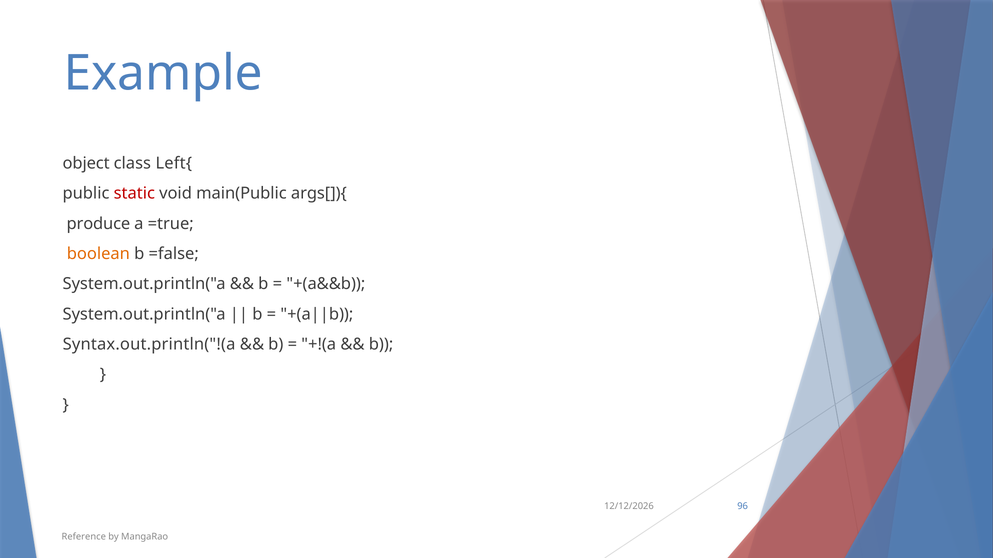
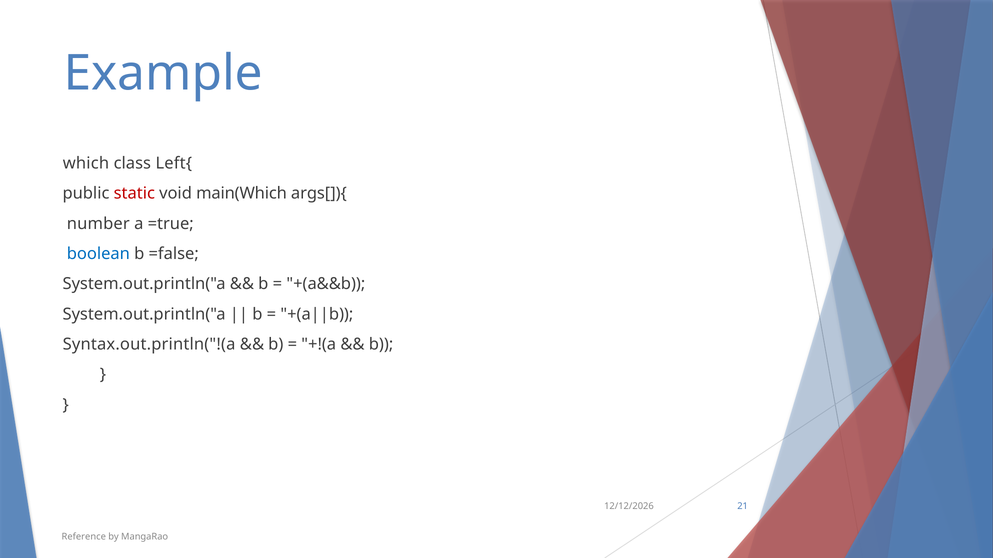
object: object -> which (86, 163)
main(Public: main(Public -> main(Which (242, 194)
produce: produce -> number (98, 224)
boolean colour: orange -> blue (98, 254)
96: 96 -> 21 (743, 507)
